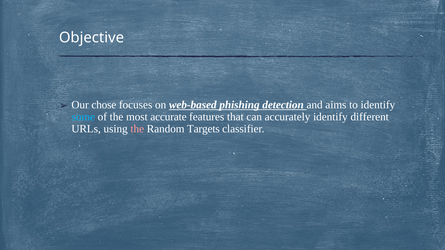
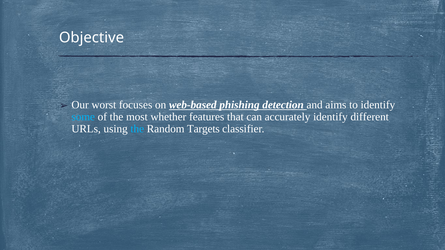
chose: chose -> worst (104, 105)
accurate: accurate -> whether (168, 117)
the colour: pink -> light blue (137, 129)
